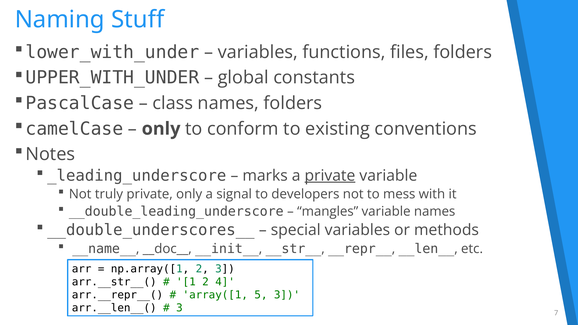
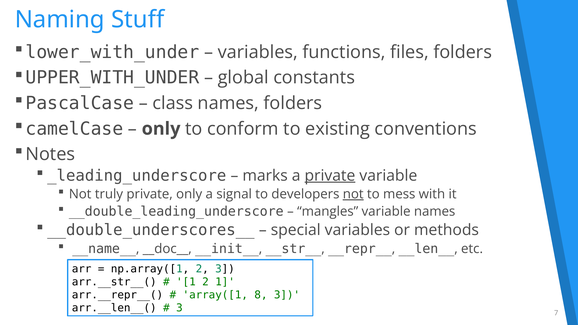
not underline: none -> present (353, 194)
2 4: 4 -> 1 (225, 282)
5: 5 -> 8 (261, 295)
